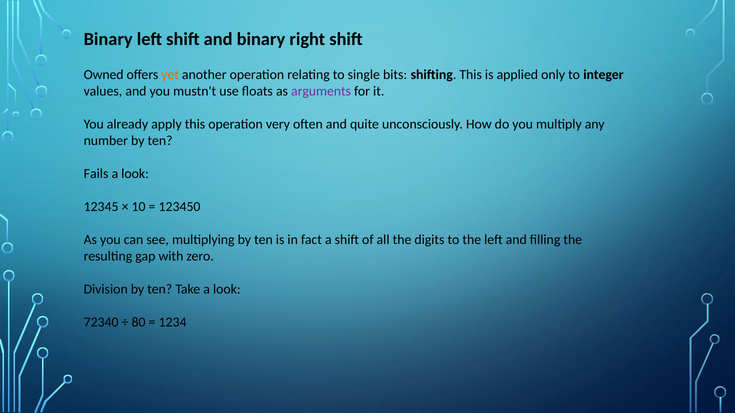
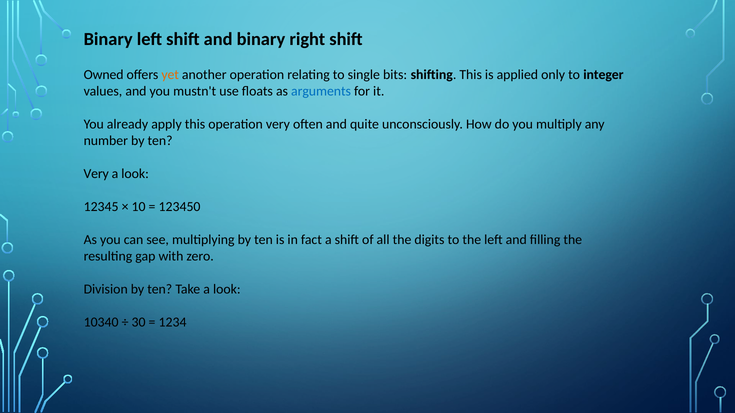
arguments colour: purple -> blue (321, 91)
Fails: Fails -> Very (96, 174)
72340: 72340 -> 10340 (101, 323)
80: 80 -> 30 (139, 323)
